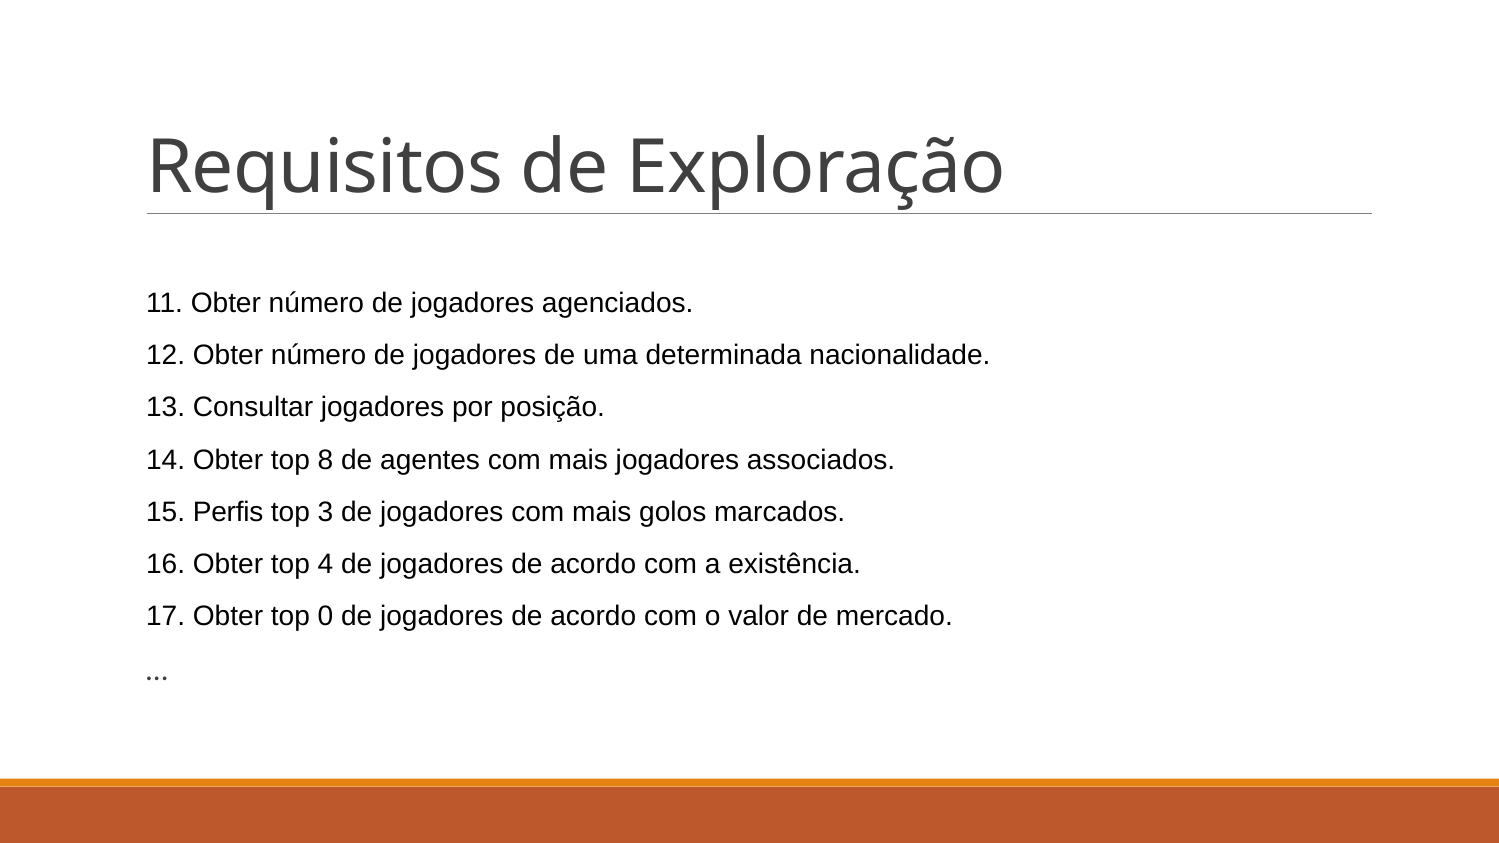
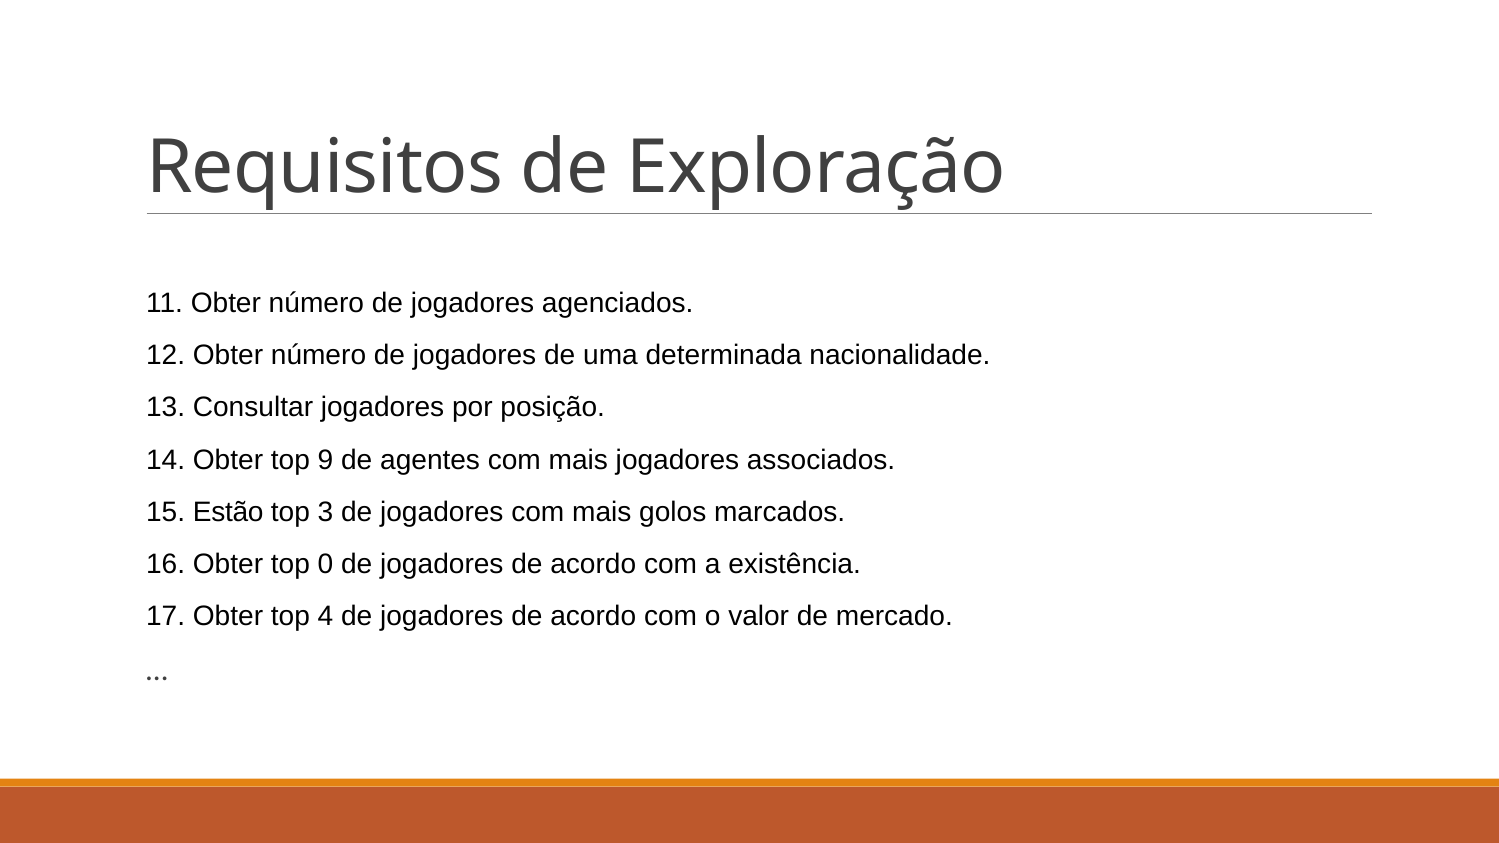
8: 8 -> 9 (326, 460)
Perfis: Perfis -> Estão (228, 512)
4: 4 -> 0 (326, 564)
0: 0 -> 4 (326, 617)
